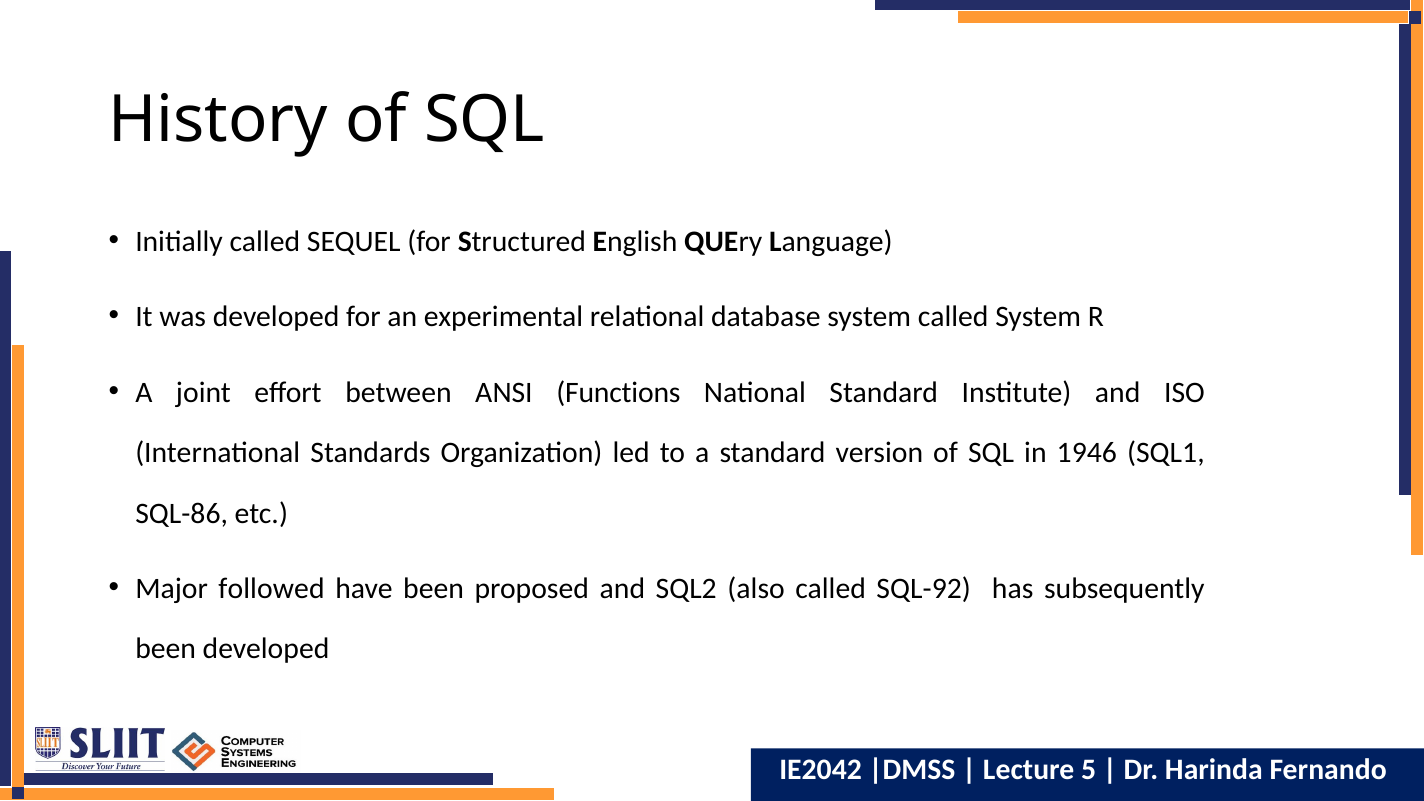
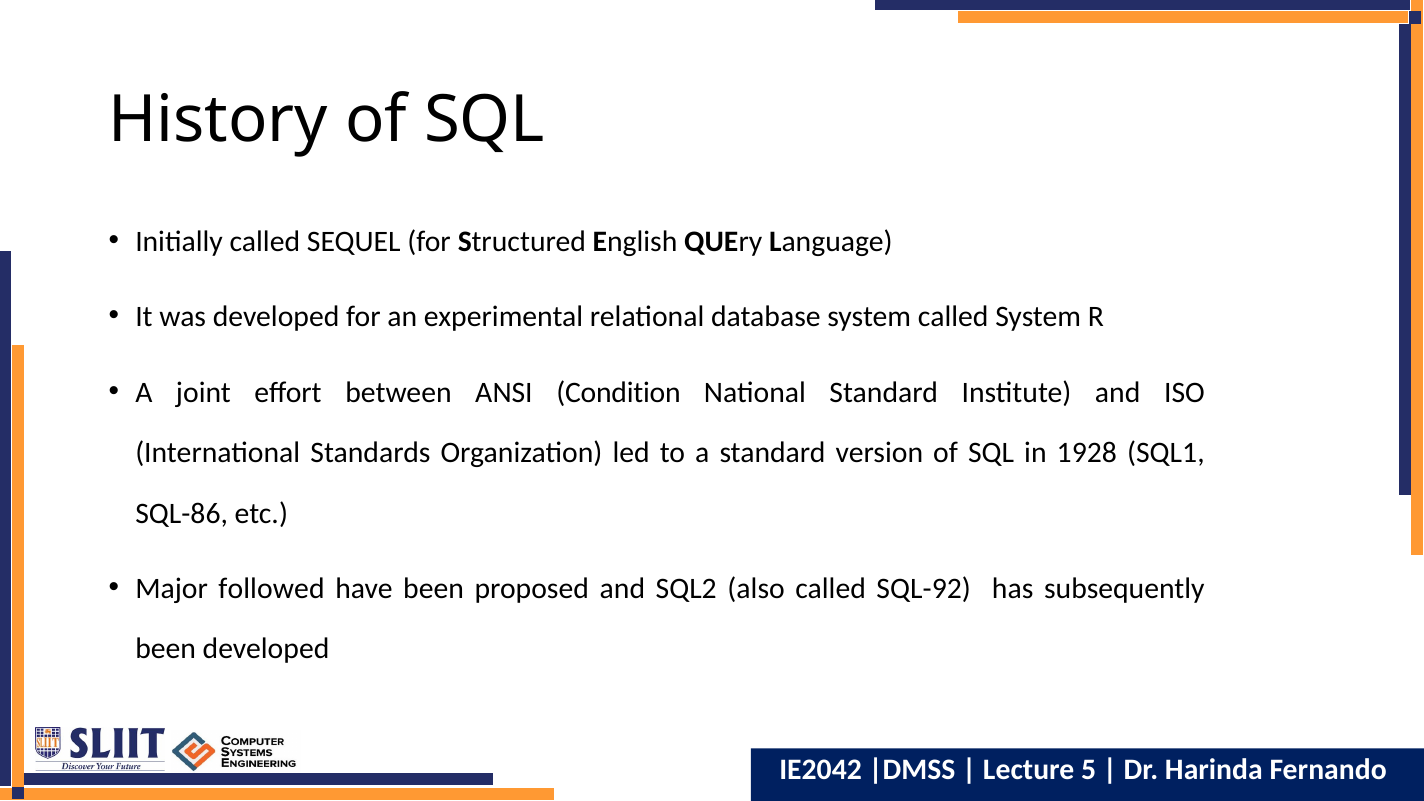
Functions: Functions -> Condition (618, 392)
1946: 1946 -> 1928 (1087, 453)
